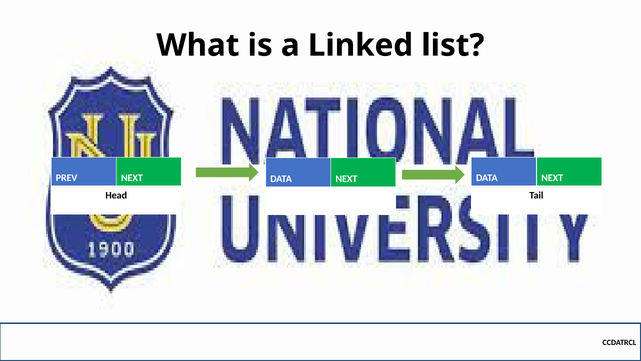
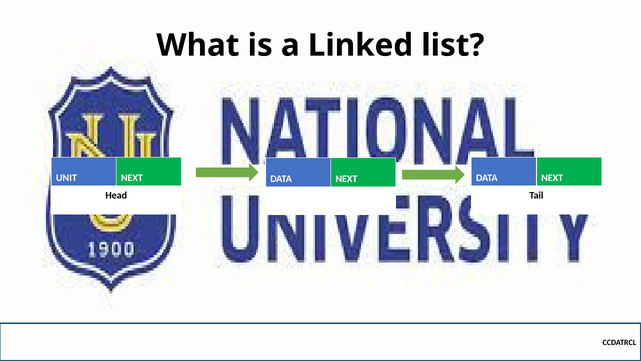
PREV: PREV -> UNIT (67, 178)
